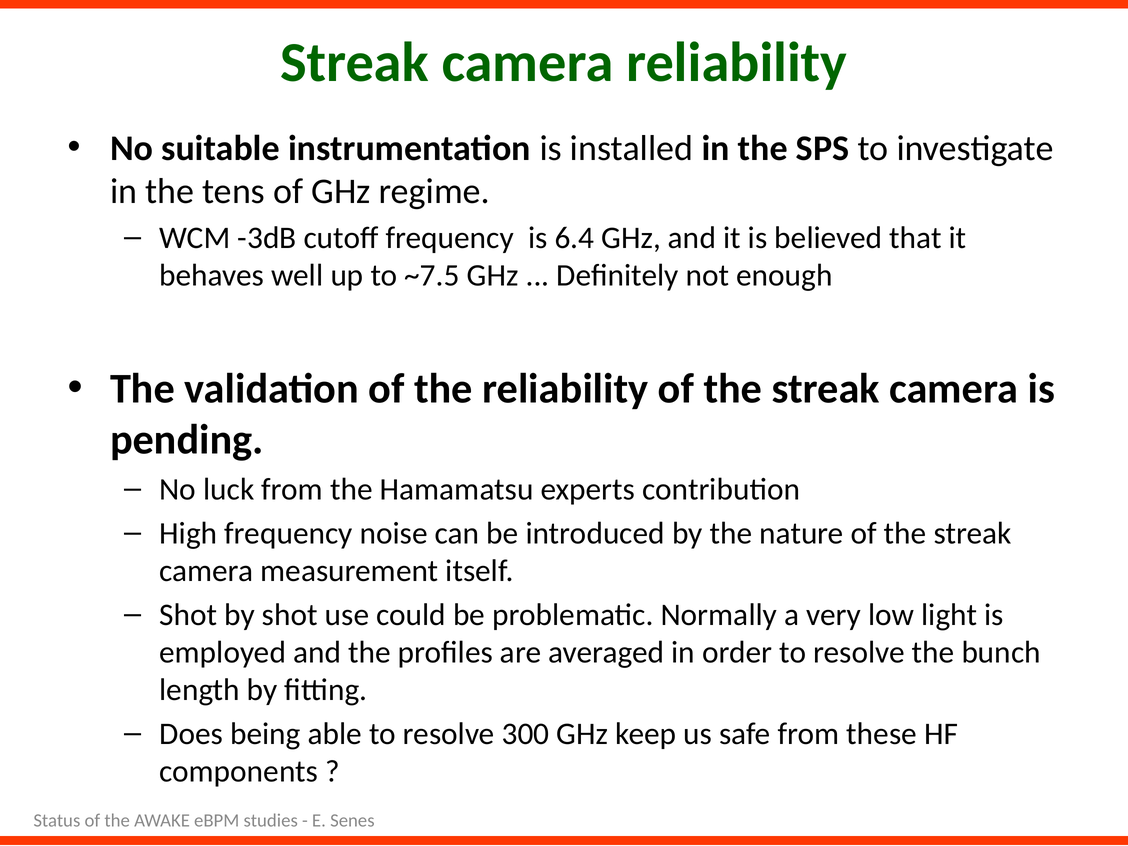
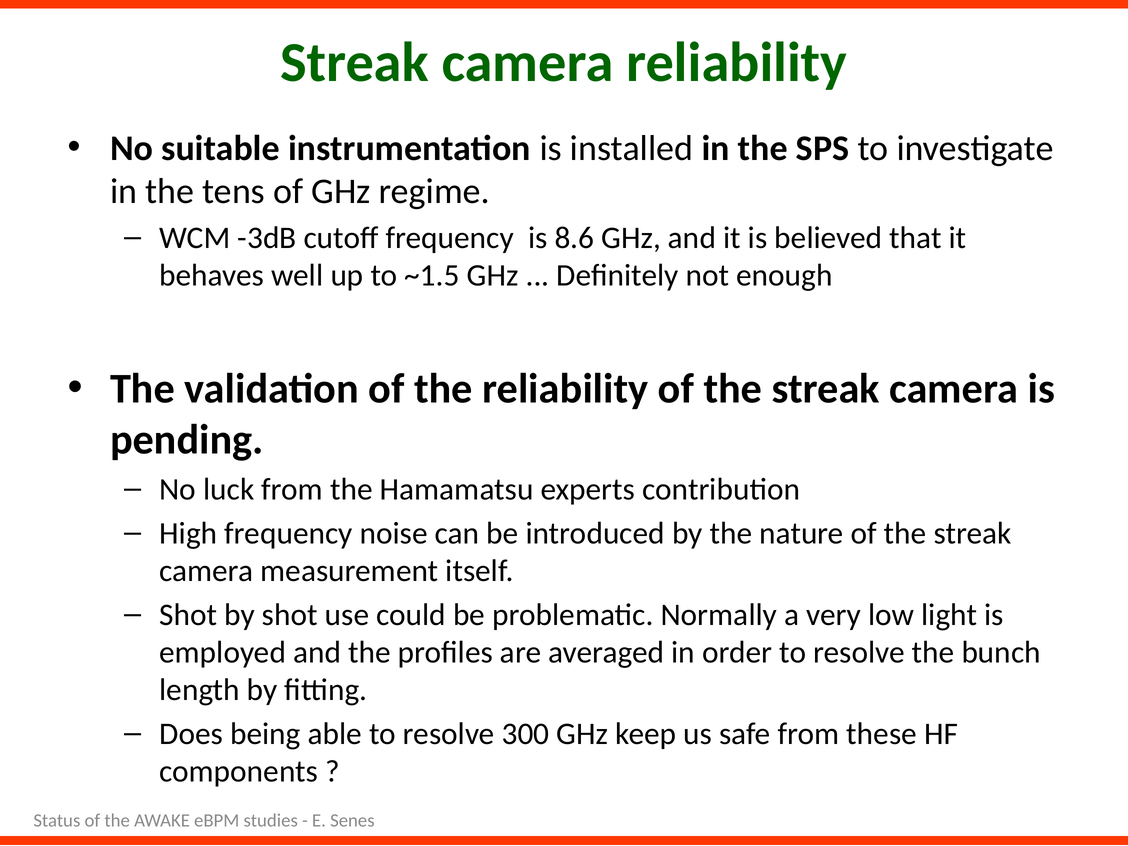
6.4: 6.4 -> 8.6 (574, 238)
~7.5: ~7.5 -> ~1.5 (432, 275)
